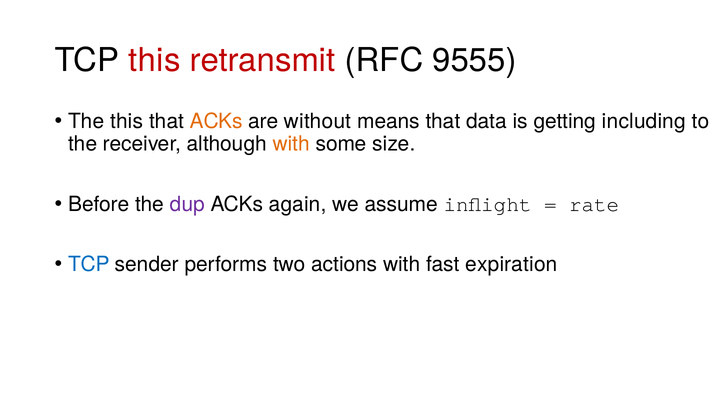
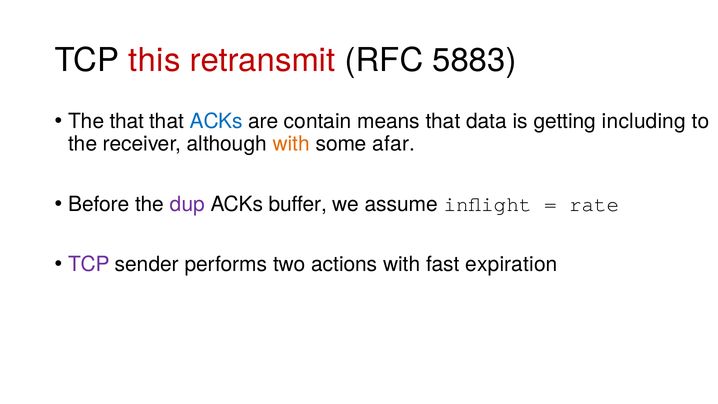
9555: 9555 -> 5883 (474, 60)
The this: this -> that (127, 121)
ACKs colour: orange -> blue (216, 121)
without: without -> contain (318, 121)
size: size -> afar (394, 144)
again: again -> buffer (298, 204)
TCP colour: blue -> purple (89, 264)
